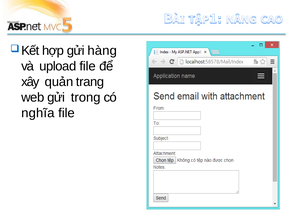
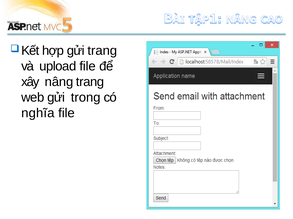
gửi hàng: hàng -> trang (102, 51)
quản: quản -> nâng (59, 82)
